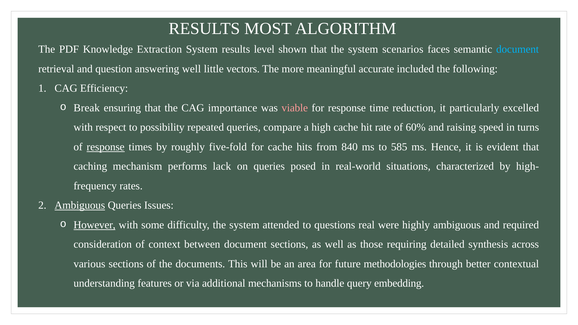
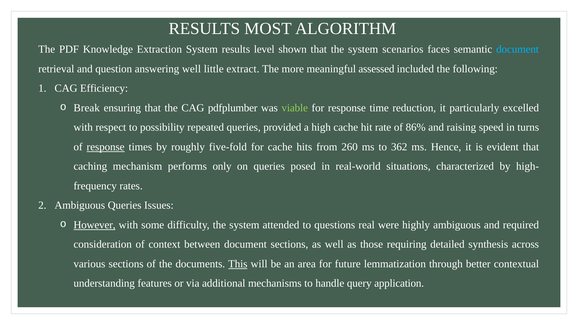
vectors: vectors -> extract (243, 69)
accurate: accurate -> assessed (376, 69)
importance: importance -> pdfplumber (233, 108)
viable colour: pink -> light green (295, 108)
compare: compare -> provided (282, 127)
60%: 60% -> 86% (416, 127)
840: 840 -> 260 (350, 147)
585: 585 -> 362 (399, 147)
lack: lack -> only (222, 166)
Ambiguous underline: present -> none (80, 205)
This underline: none -> present (238, 264)
methodologies: methodologies -> lemmatization (395, 264)
embedding: embedding -> application (399, 284)
